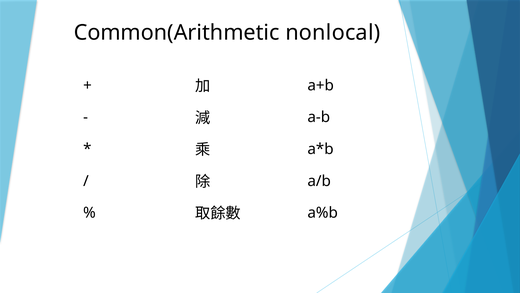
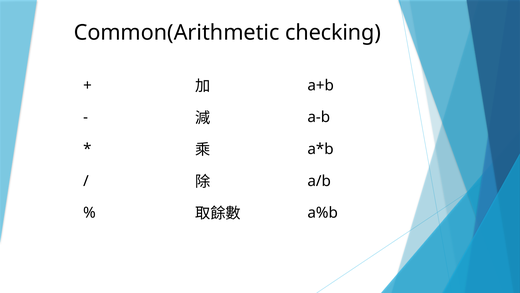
nonlocal: nonlocal -> checking (333, 33)
